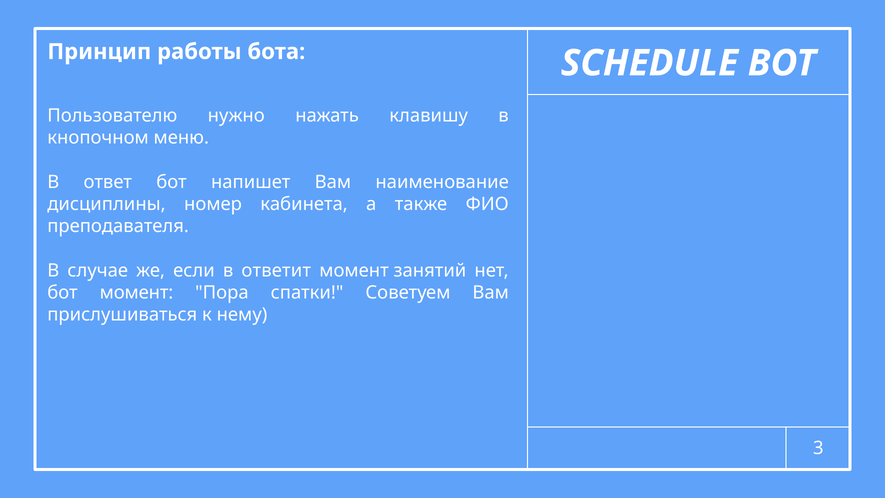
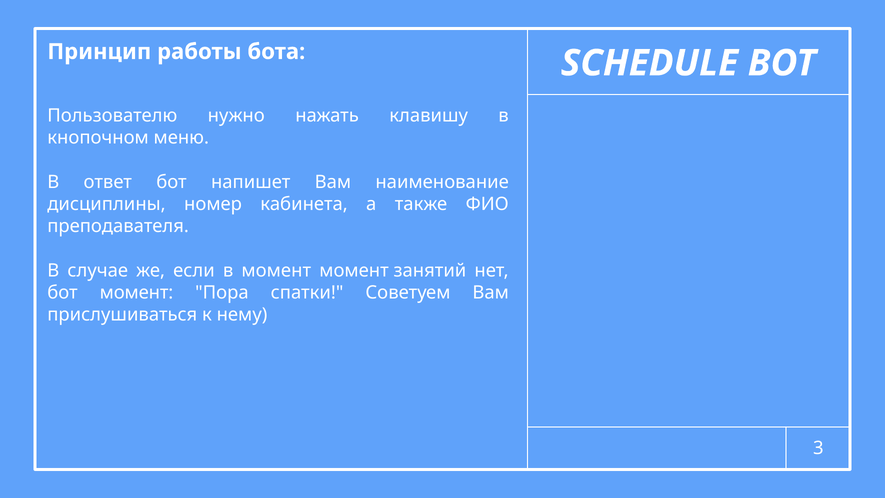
в ответит: ответит -> момент (276, 271)
